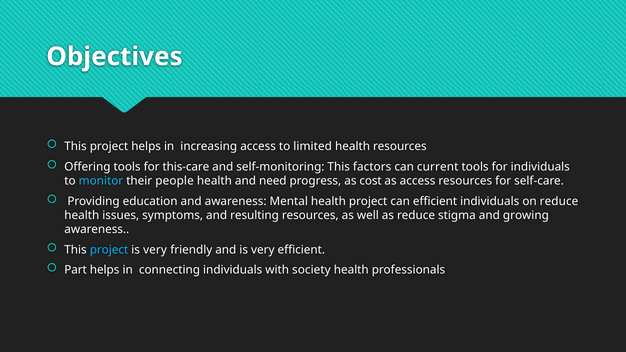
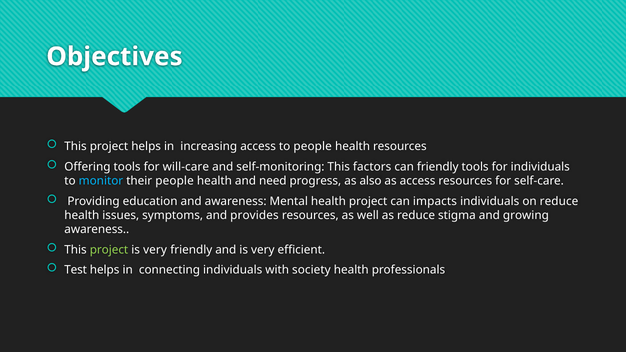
to limited: limited -> people (313, 146)
this-care: this-care -> will-care (186, 167)
can current: current -> friendly (438, 167)
cost: cost -> also (371, 181)
can efficient: efficient -> impacts (435, 201)
resulting: resulting -> provides (254, 215)
project colour: light blue -> light green (109, 250)
Part: Part -> Test (76, 270)
